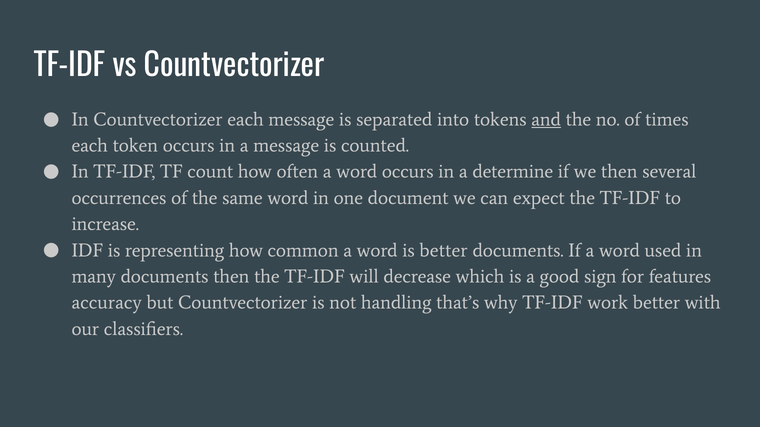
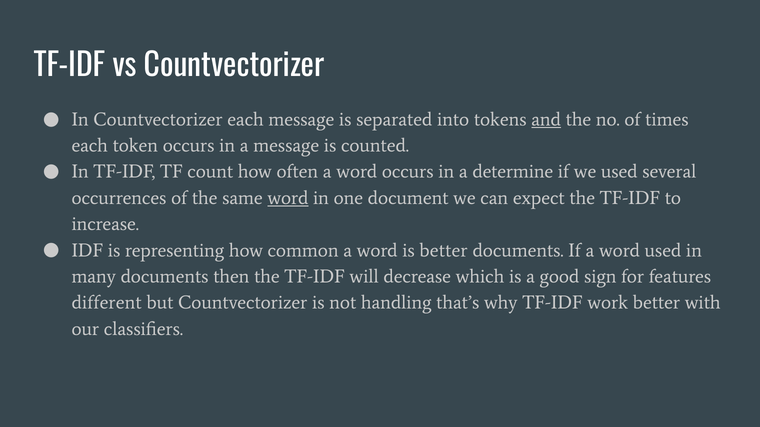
we then: then -> used (619, 172)
word underline: none -> present (288, 198)
accuracy: accuracy -> different (107, 303)
